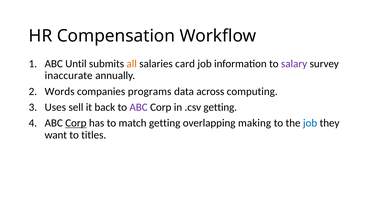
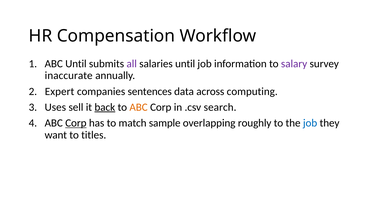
all colour: orange -> purple (132, 64)
salaries card: card -> until (185, 64)
Words: Words -> Expert (60, 91)
programs: programs -> sentences (150, 91)
back underline: none -> present (105, 107)
ABC colour: purple -> orange (139, 107)
.csv getting: getting -> search (220, 107)
match getting: getting -> sample (165, 123)
making: making -> roughly (255, 123)
